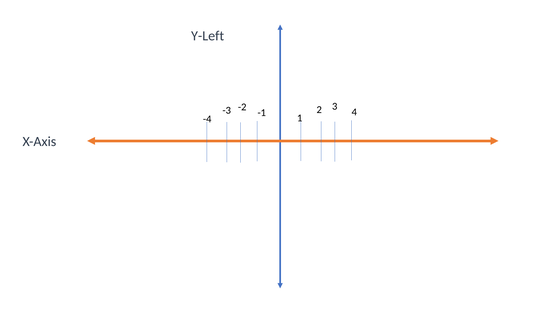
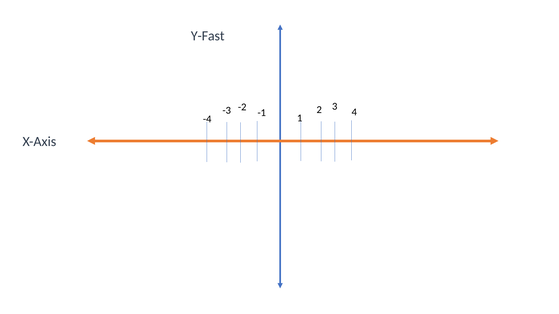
Y-Left: Y-Left -> Y-Fast (208, 36)
